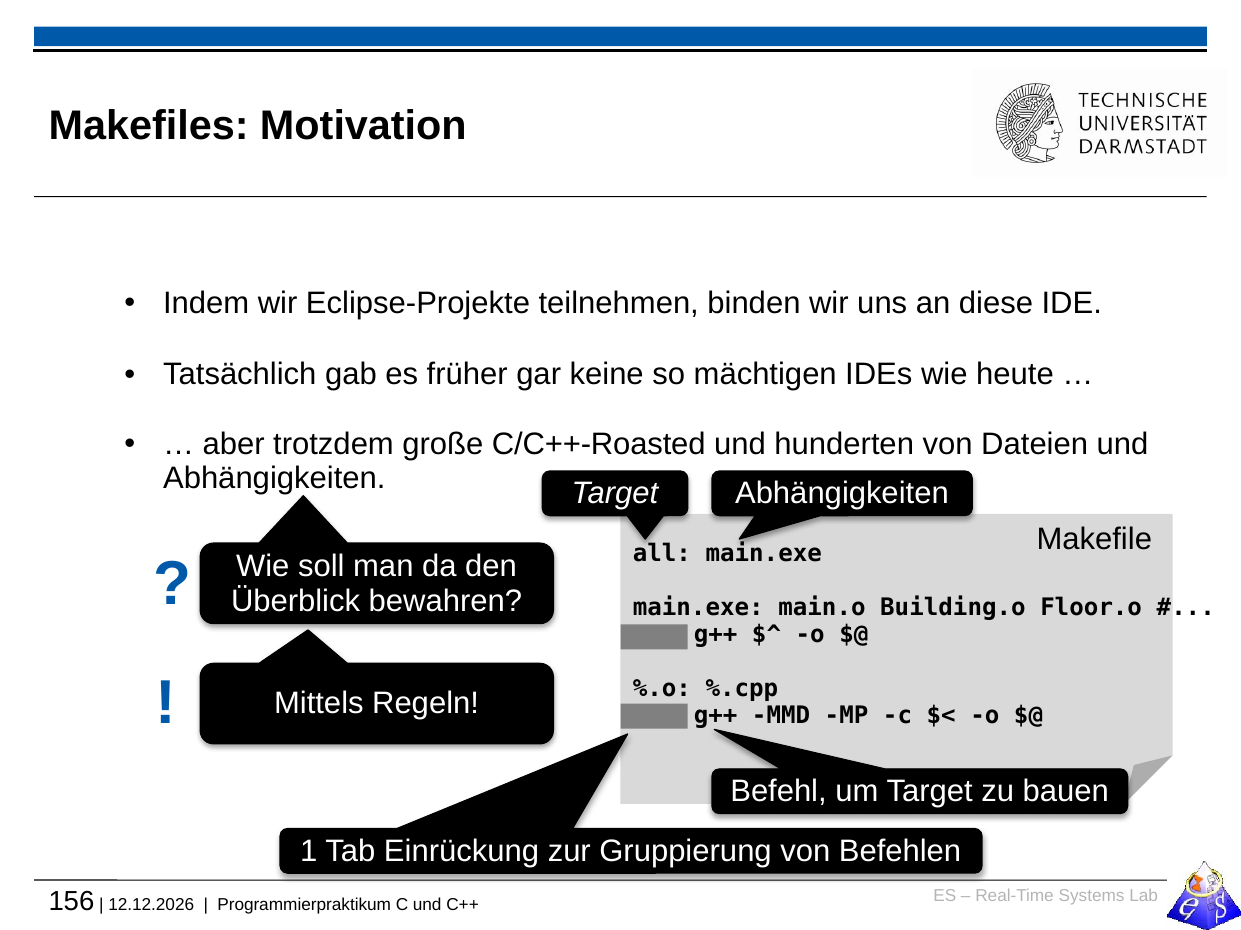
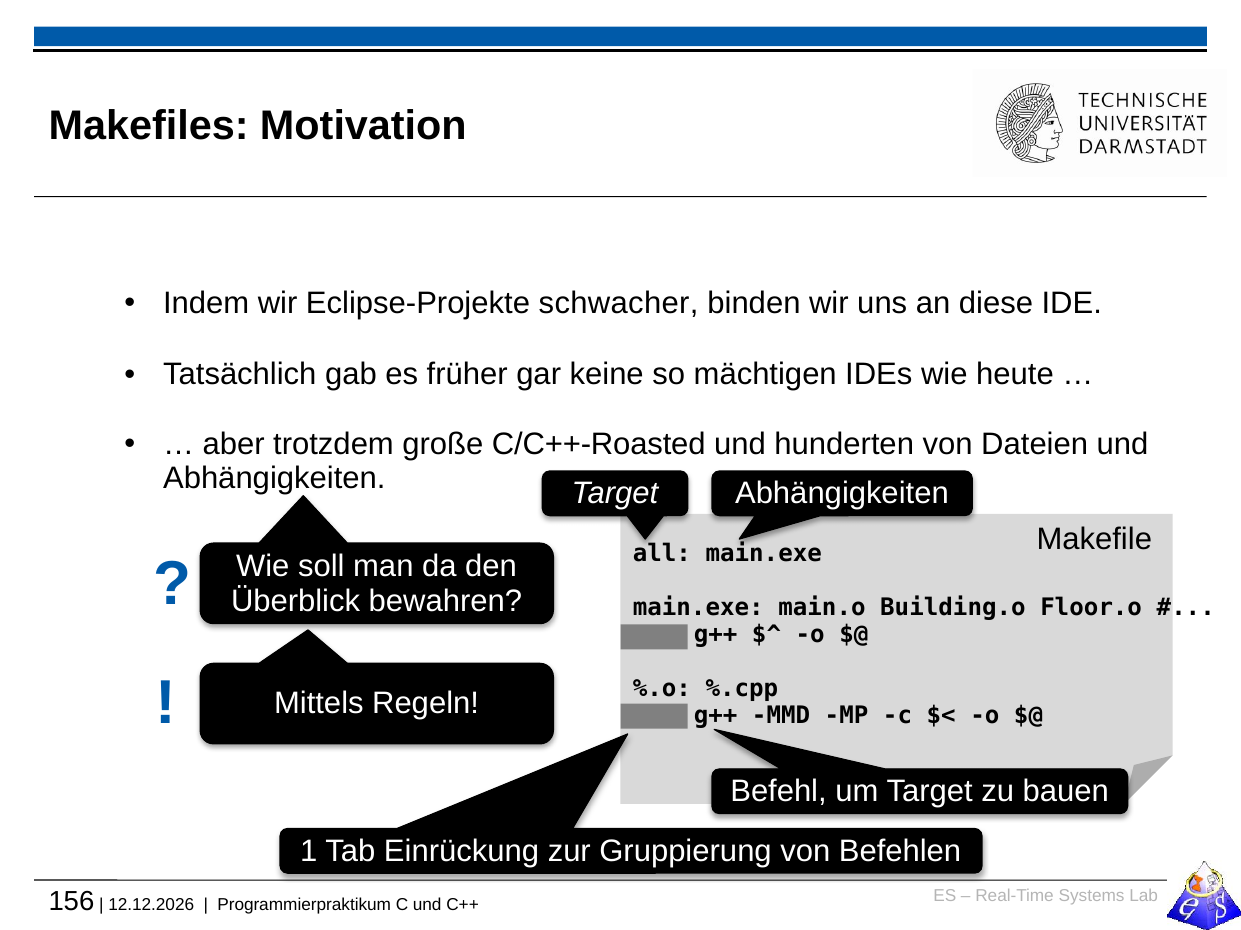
teilnehmen: teilnehmen -> schwacher (619, 303)
